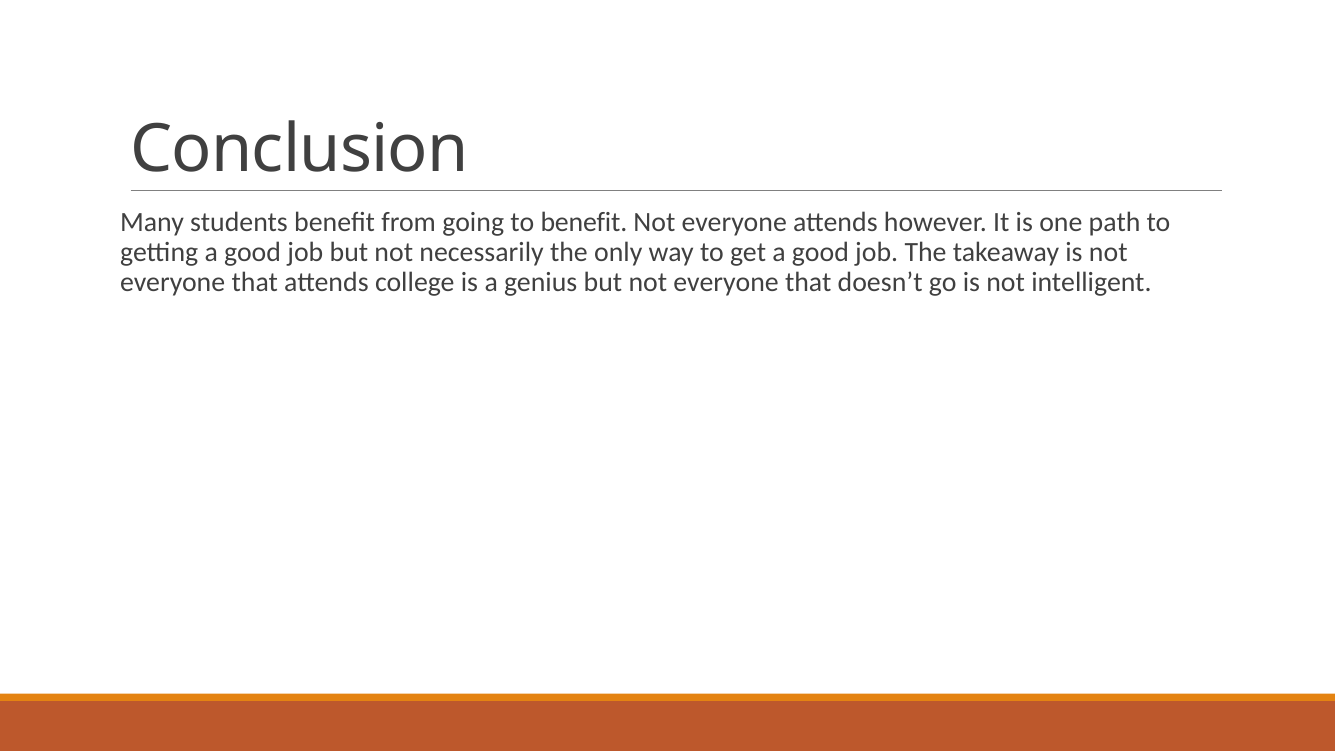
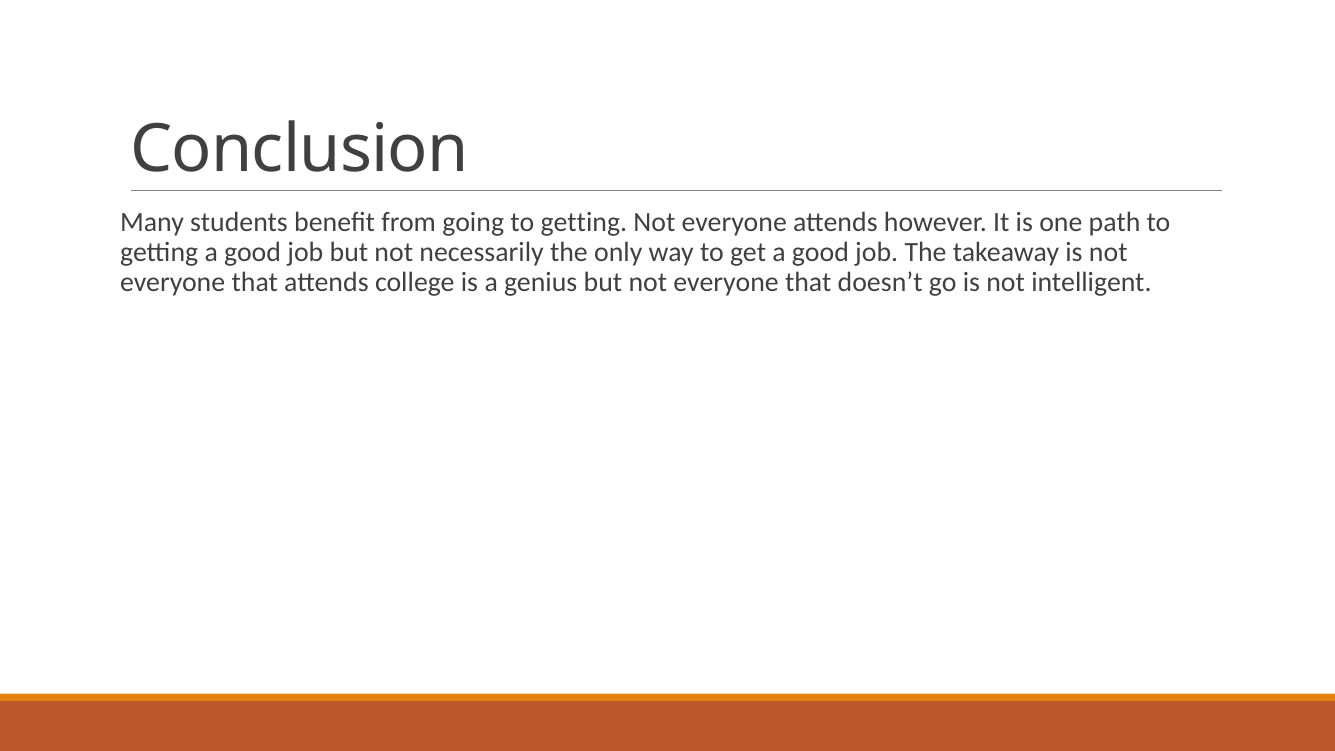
going to benefit: benefit -> getting (584, 222)
